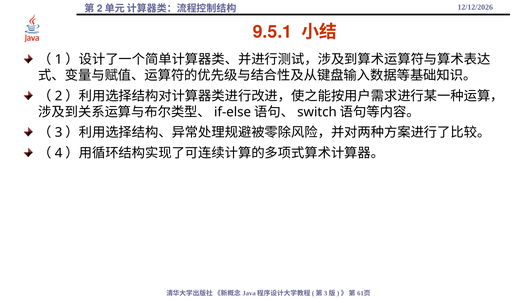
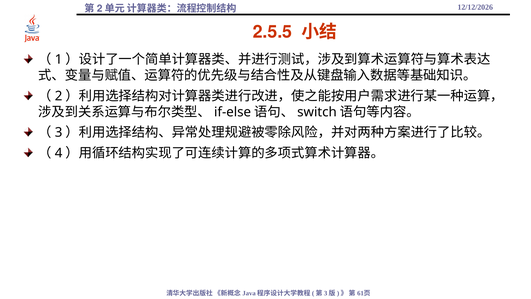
9.5.1: 9.5.1 -> 2.5.5 (272, 32)
